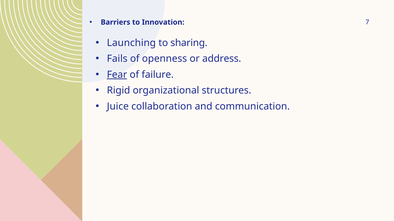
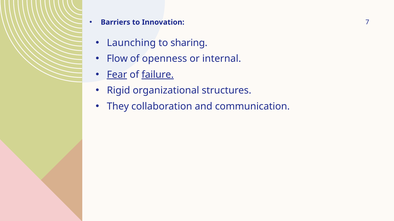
Fails: Fails -> Flow (117, 59)
address: address -> internal (222, 59)
failure underline: none -> present (158, 75)
Juice: Juice -> They (118, 107)
